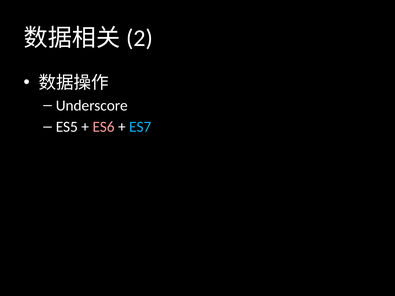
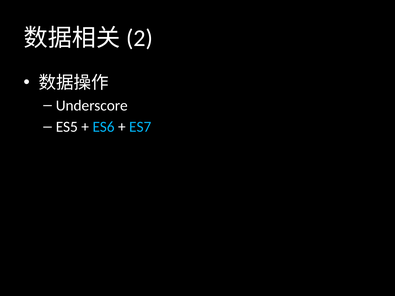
ES6 colour: pink -> light blue (104, 127)
